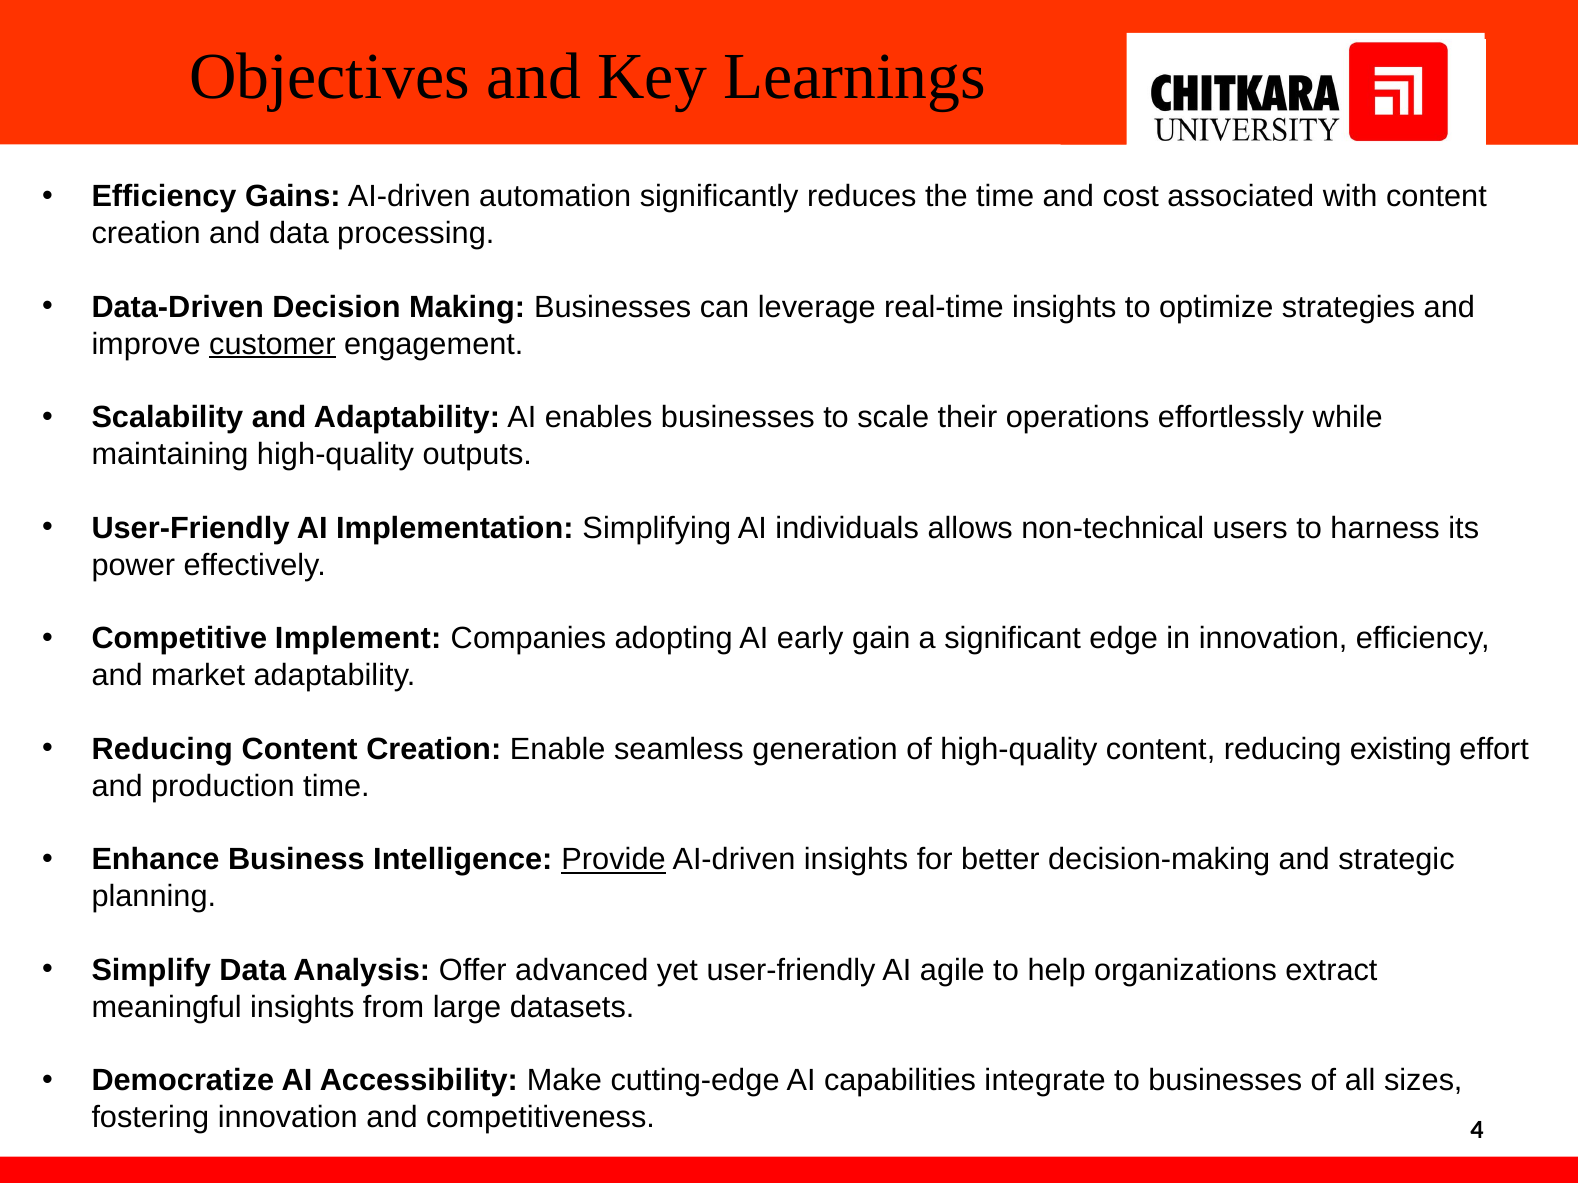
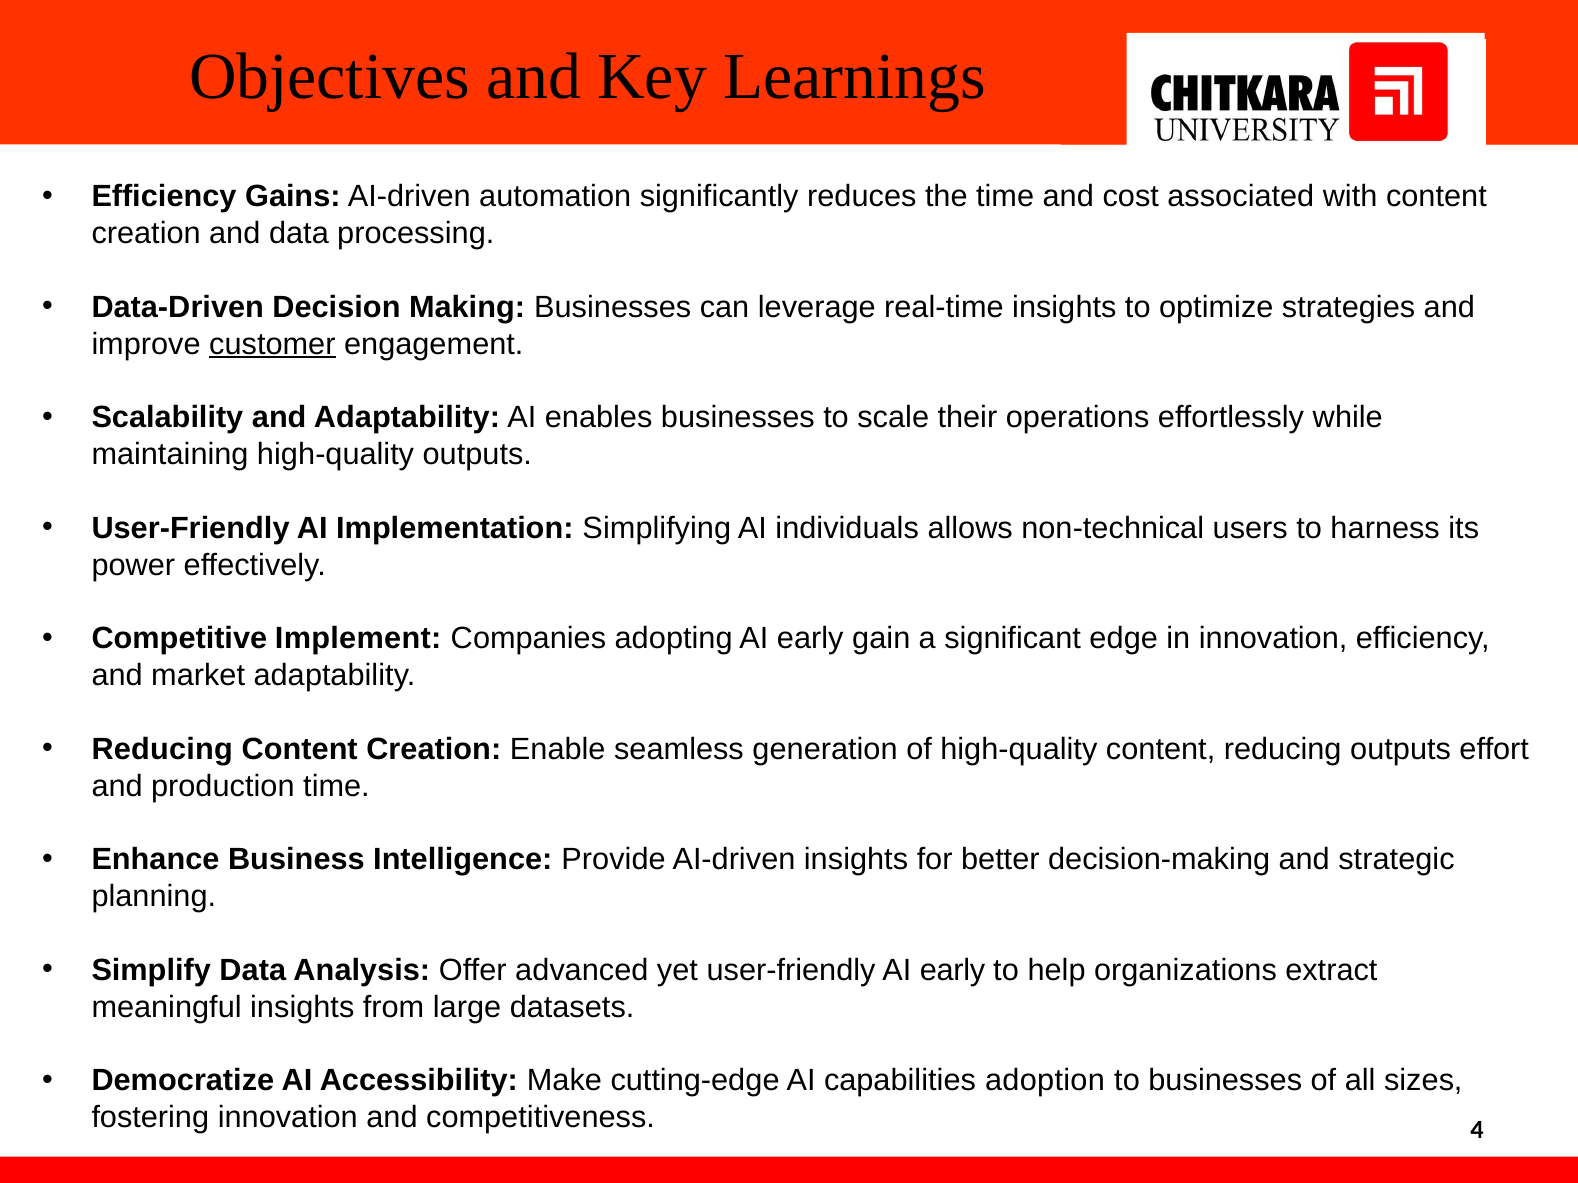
reducing existing: existing -> outputs (1401, 749)
Provide underline: present -> none (614, 860)
user-friendly AI agile: agile -> early (952, 971)
integrate: integrate -> adoption (1045, 1081)
